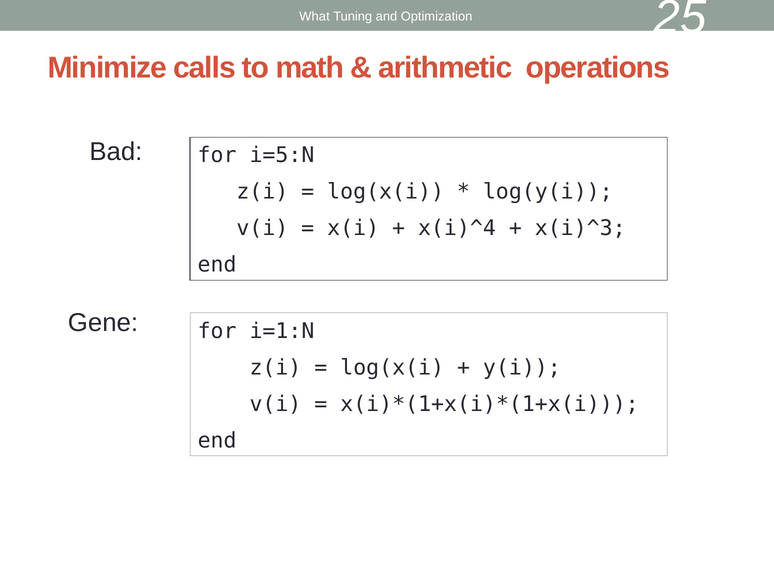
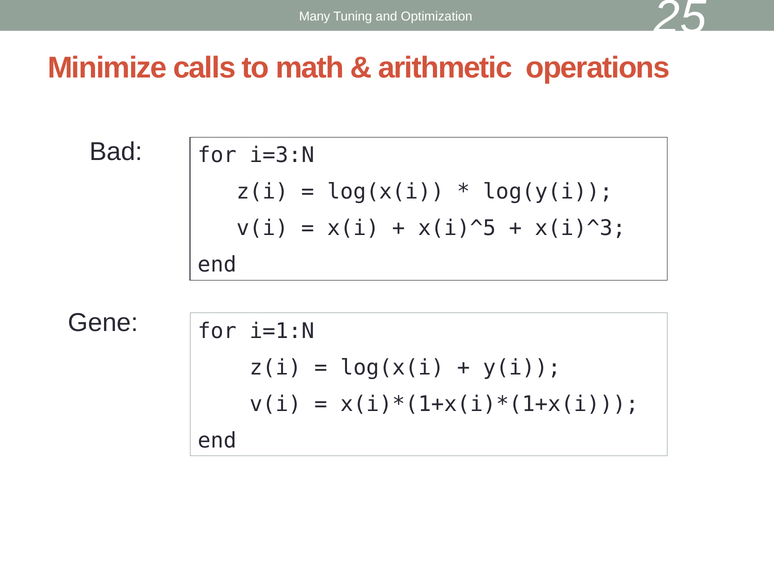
What: What -> Many (315, 16)
i=5:N: i=5:N -> i=3:N (282, 155)
x(i)^4: x(i)^4 -> x(i)^5 (457, 229)
